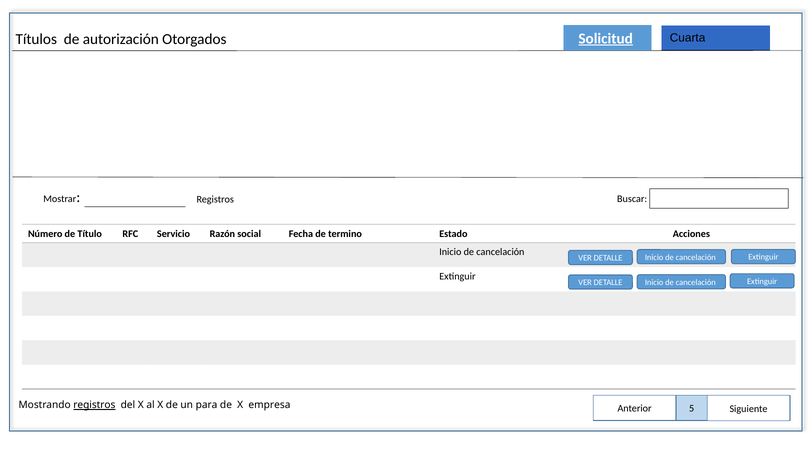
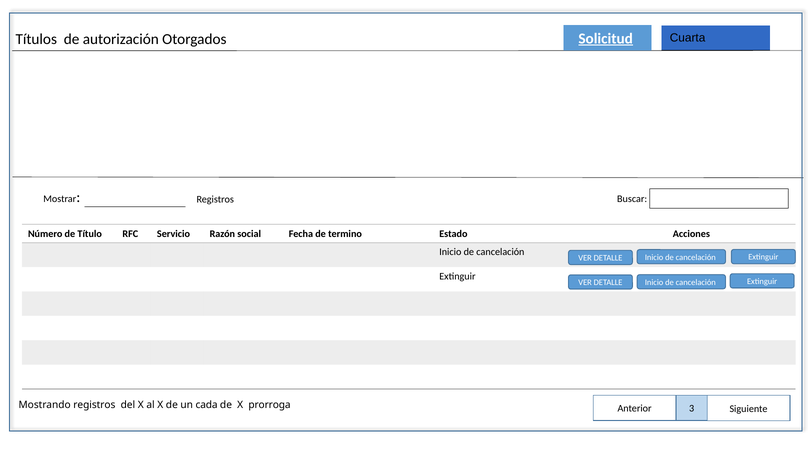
registros underline: present -> none (94, 405)
para: para -> cada (207, 405)
empresa: empresa -> prorroga (270, 405)
5: 5 -> 3 (692, 408)
